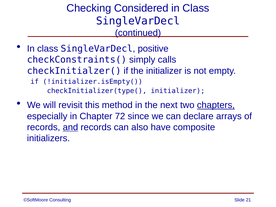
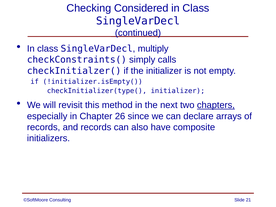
positive: positive -> multiply (153, 49)
72: 72 -> 26 (120, 116)
and underline: present -> none (70, 127)
